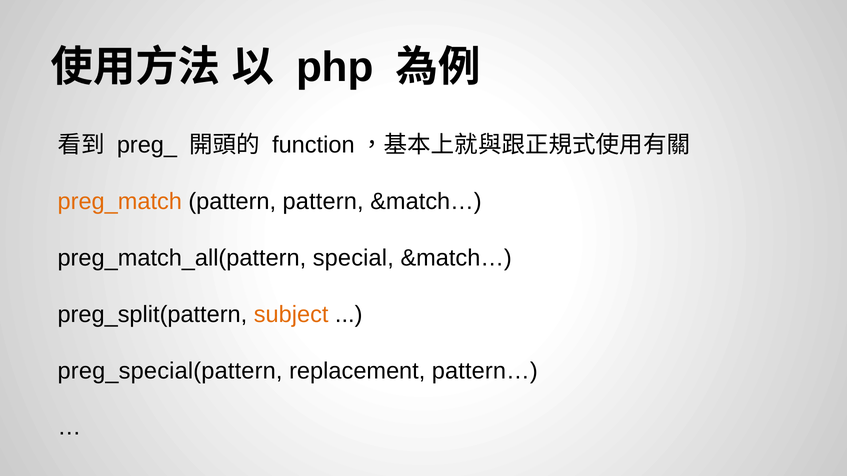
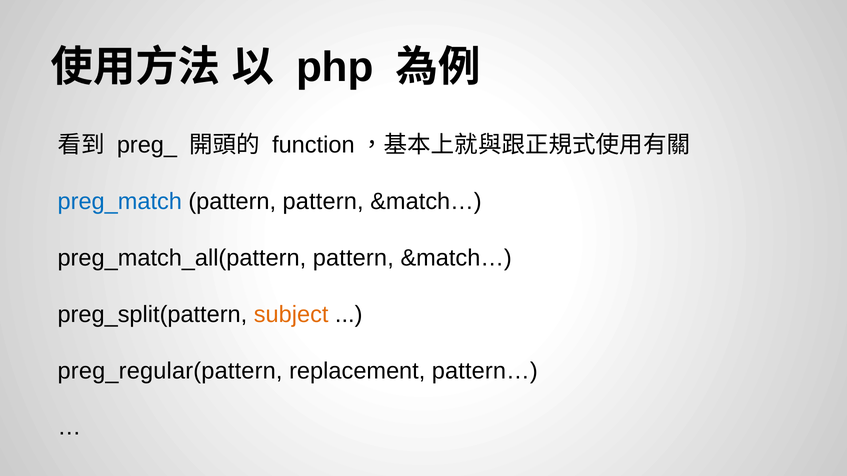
preg_match colour: orange -> blue (120, 202)
preg_match_all(pattern special: special -> pattern (353, 258)
preg_special(pattern: preg_special(pattern -> preg_regular(pattern (170, 371)
